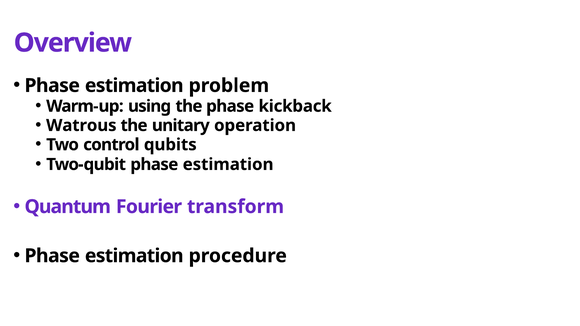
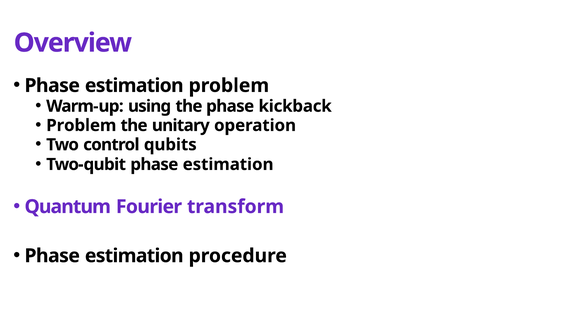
Watrous: Watrous -> Problem (81, 126)
